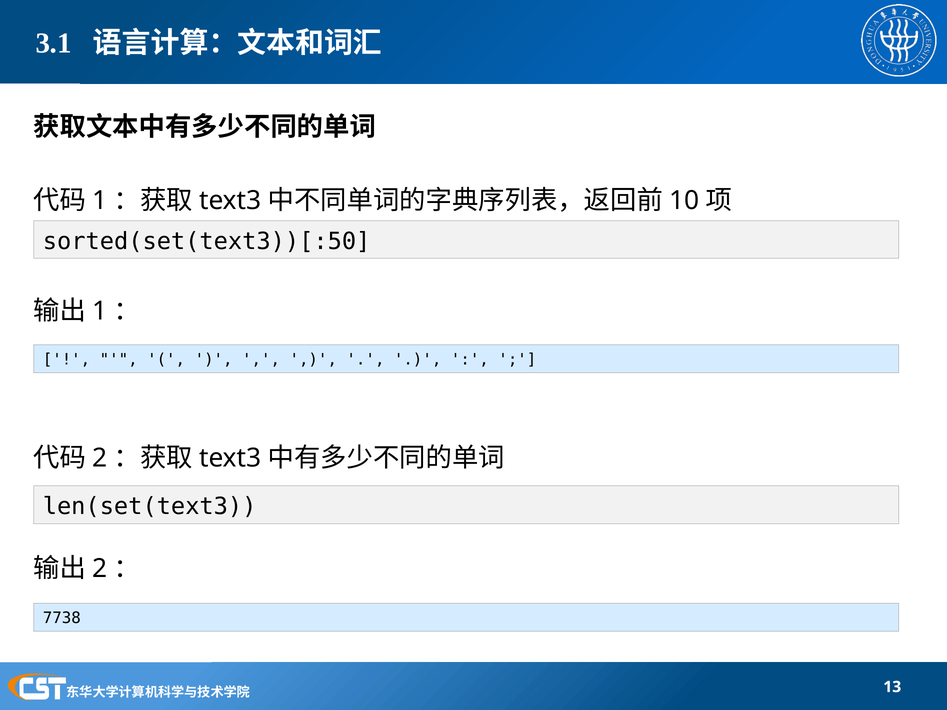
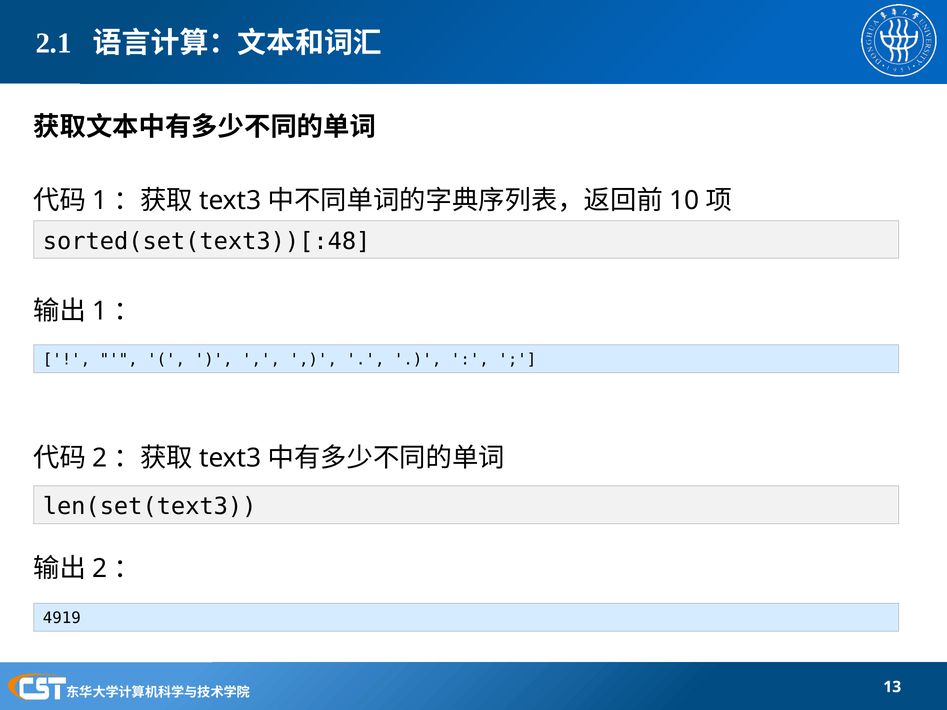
3.1: 3.1 -> 2.1 (54, 43)
sorted(set(text3))[:50: sorted(set(text3))[:50 -> sorted(set(text3))[:48 (207, 241)
7738: 7738 -> 4919 (62, 618)
